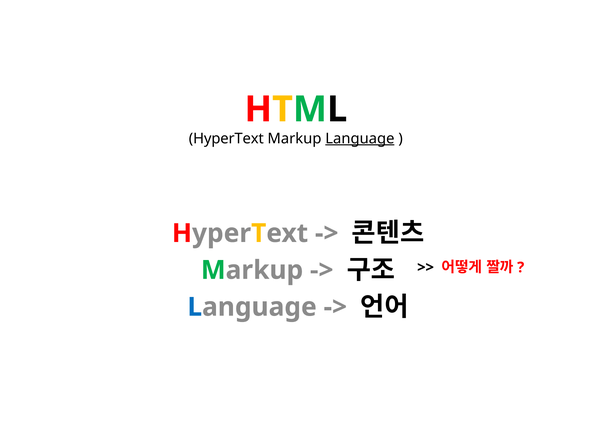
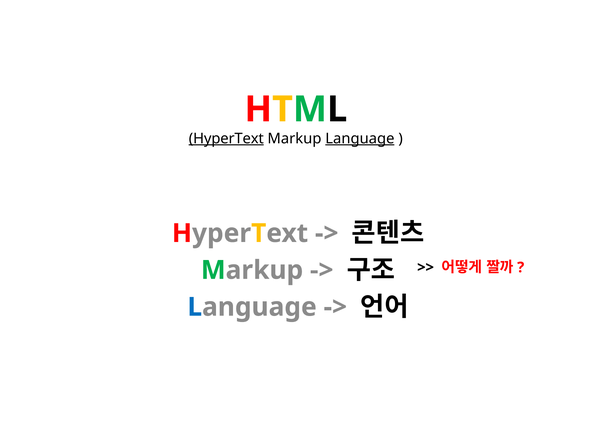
HyperText underline: none -> present (226, 138)
